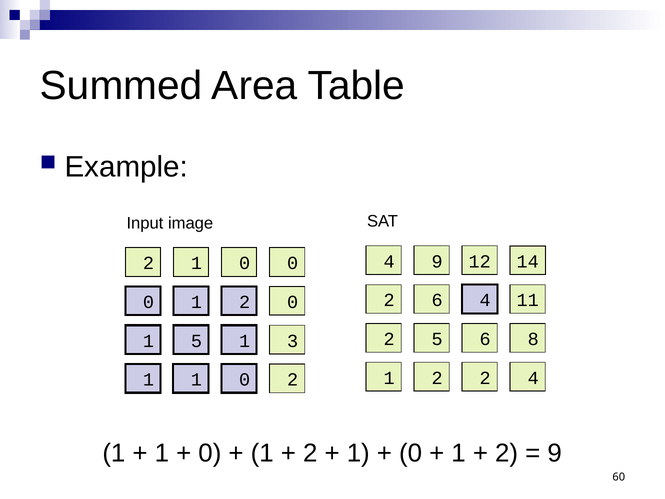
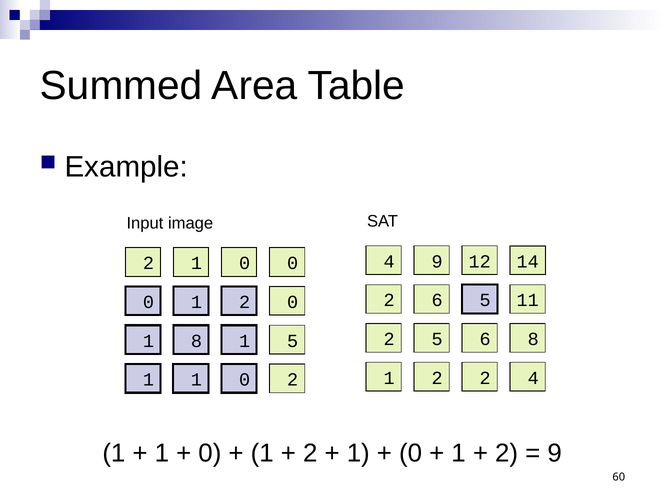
6 4: 4 -> 5 (485, 300)
1 5: 5 -> 8 (197, 341)
1 3: 3 -> 5 (293, 341)
